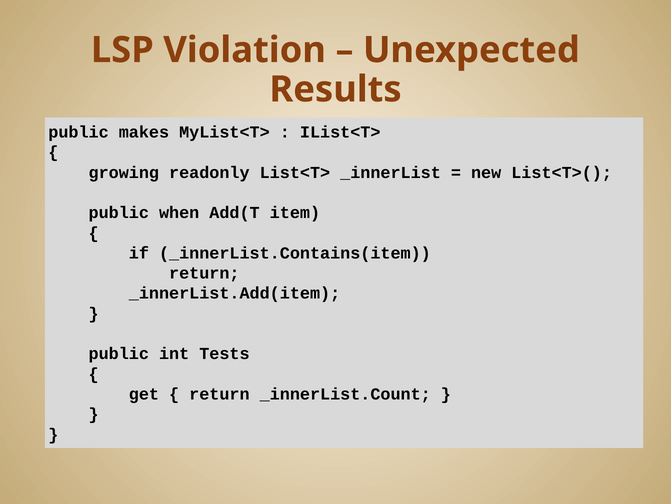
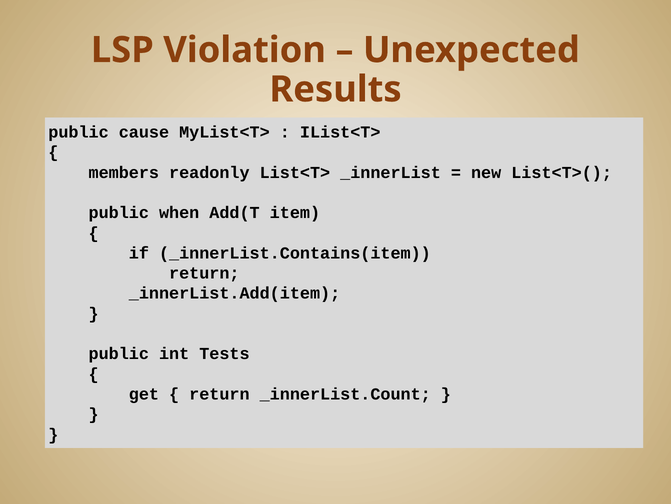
makes: makes -> cause (144, 132)
growing: growing -> members (124, 172)
